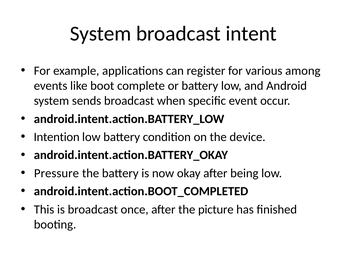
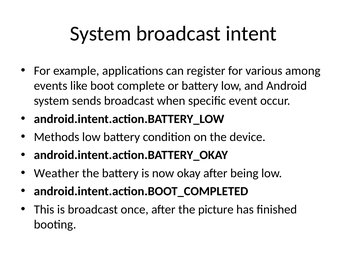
Intention: Intention -> Methods (57, 137)
Pressure: Pressure -> Weather (57, 173)
